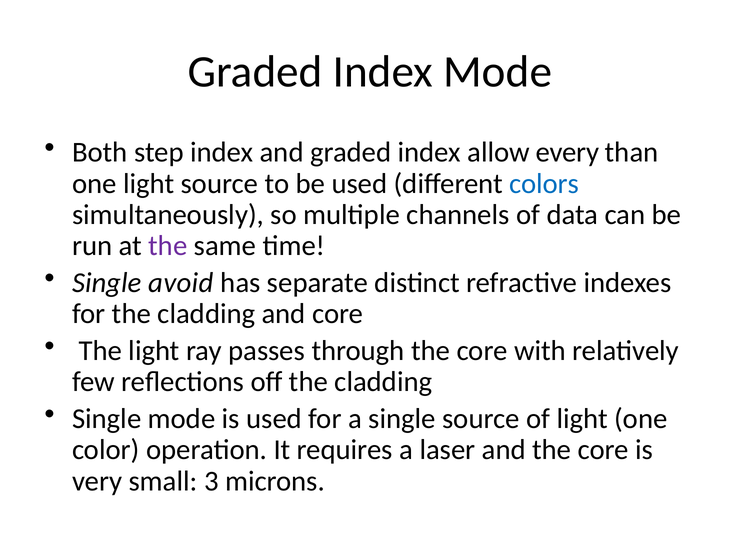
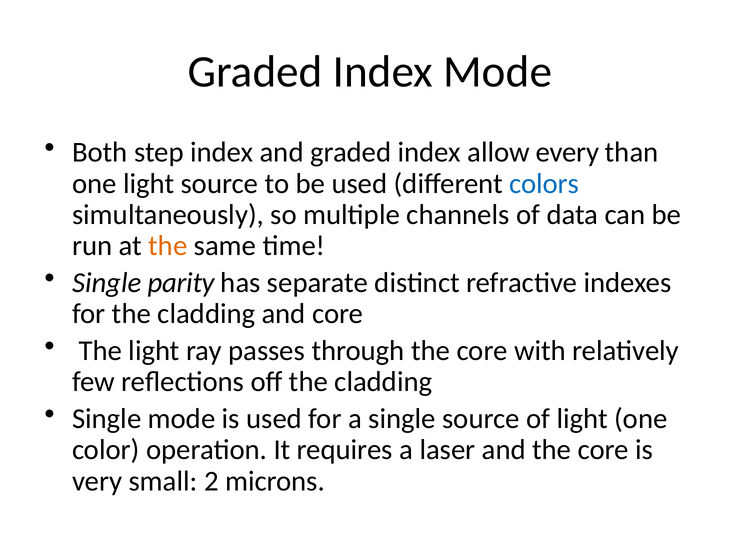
the colour: purple -> orange (168, 246)
avoid: avoid -> parity (181, 283)
3: 3 -> 2 (211, 481)
